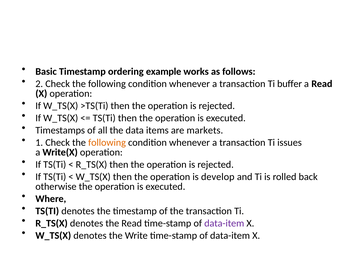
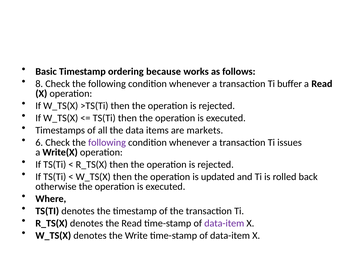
example: example -> because (164, 72)
2: 2 -> 8 (39, 84)
1: 1 -> 6 (39, 143)
following colour: orange -> purple (107, 143)
develop: develop -> updated (218, 177)
